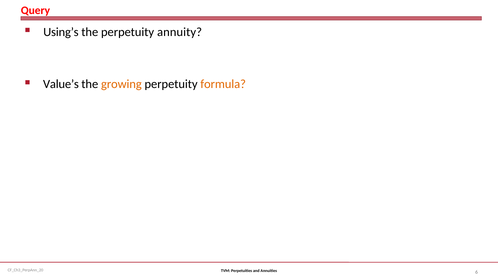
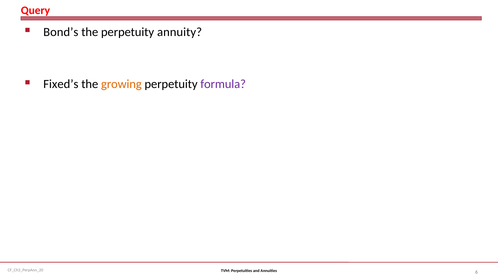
Using’s: Using’s -> Bond’s (61, 32)
Value’s: Value’s -> Fixed’s (61, 84)
formula colour: orange -> purple (223, 84)
